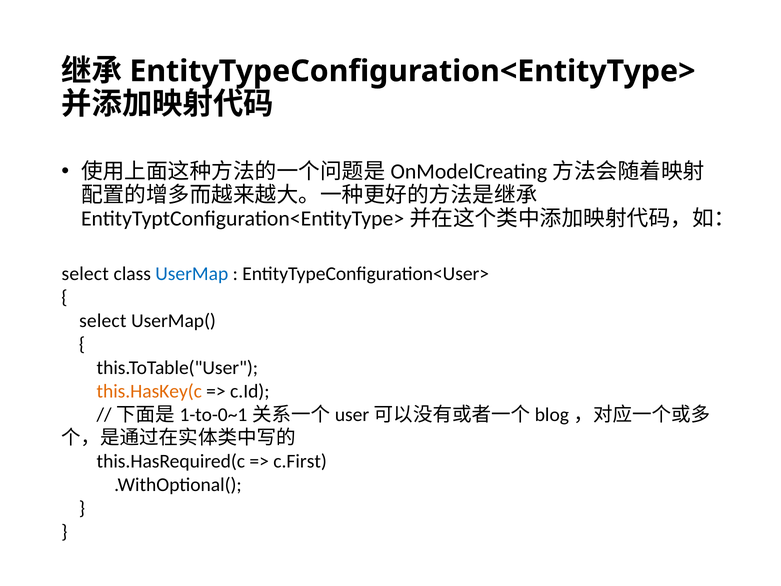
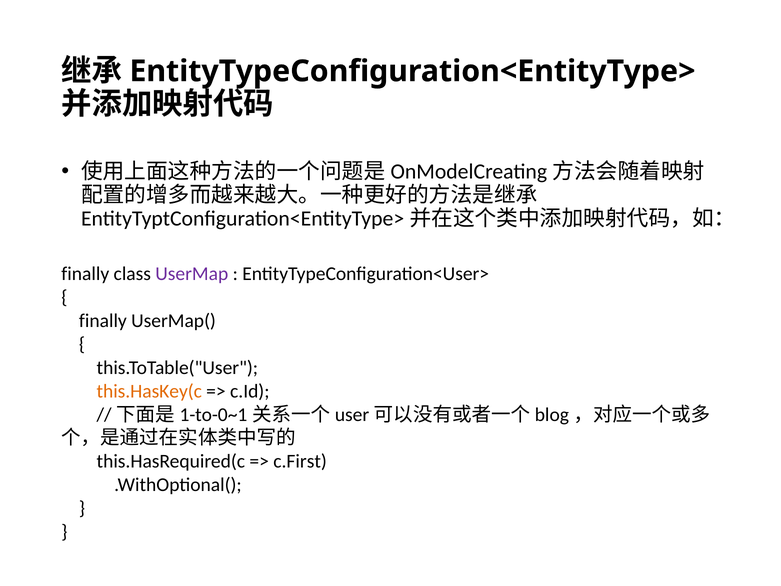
select: select -> finally (85, 274)
UserMap colour: blue -> purple (192, 274)
select: select -> finally (103, 321)
